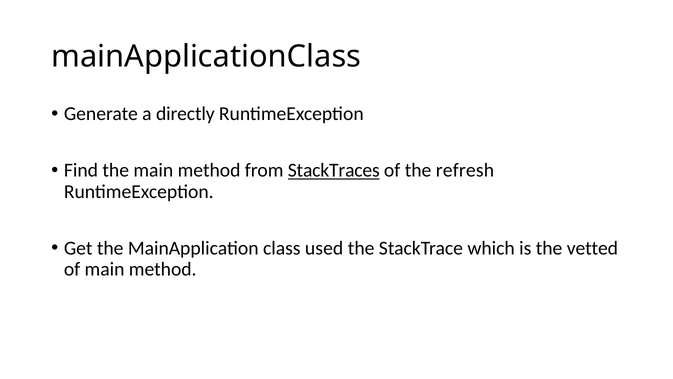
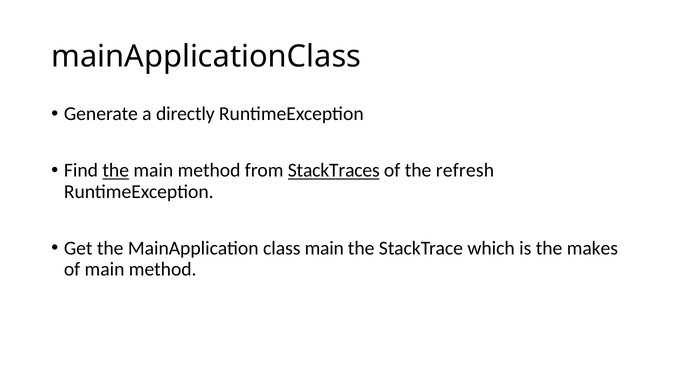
the underline: none -> present (116, 170)
class used: used -> main (324, 248)
vetted: vetted -> makes (592, 248)
